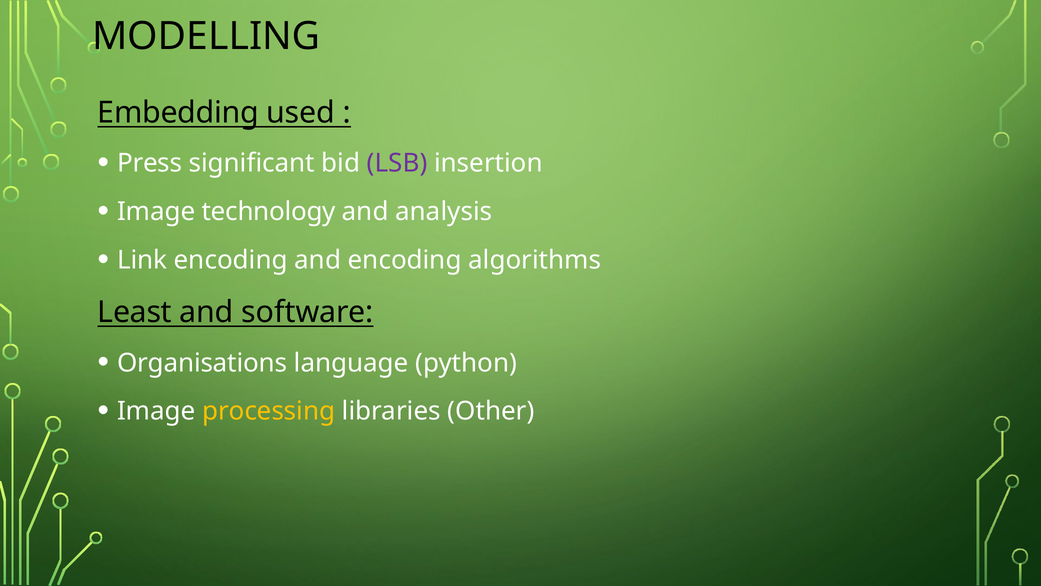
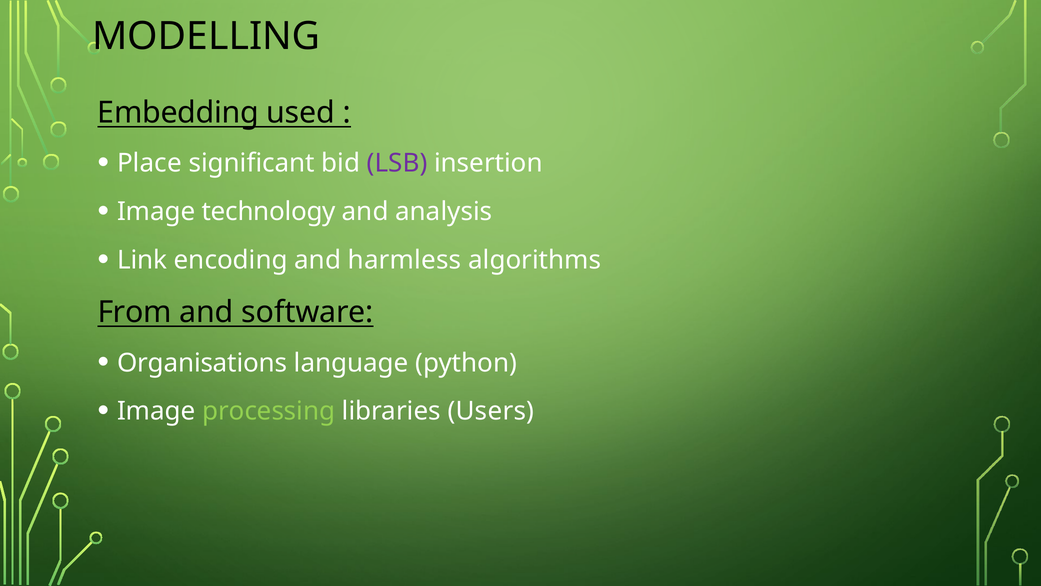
Press: Press -> Place (149, 163)
and encoding: encoding -> harmless (405, 260)
Least: Least -> From (135, 312)
processing colour: yellow -> light green (269, 411)
Other: Other -> Users (491, 411)
